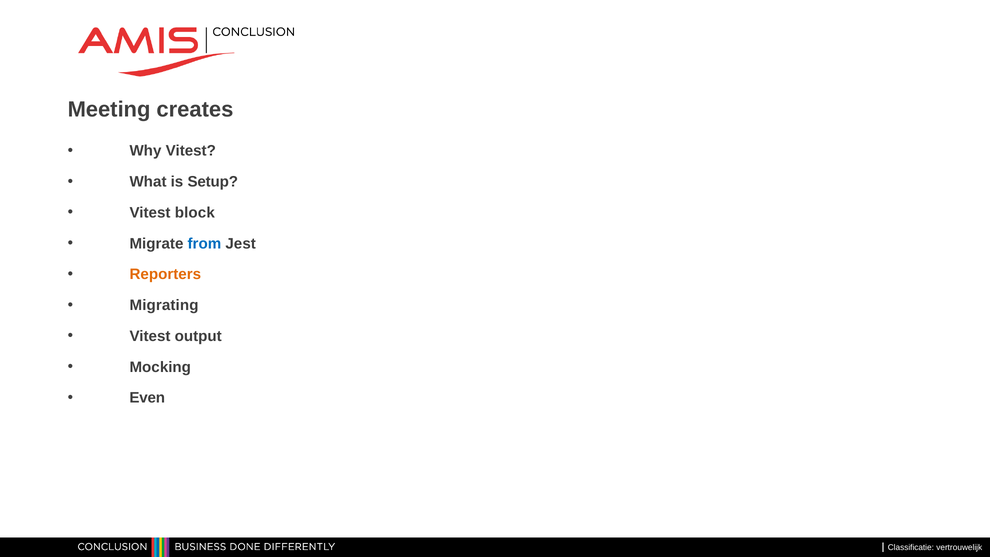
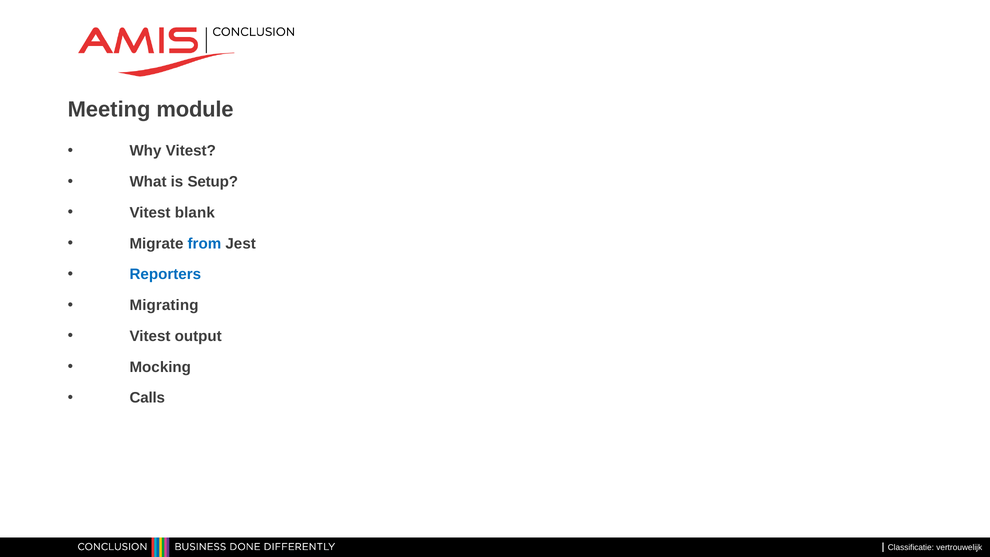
creates: creates -> module (195, 109)
block: block -> blank (195, 213)
Reporters colour: orange -> blue (165, 274)
Even: Even -> Calls (147, 398)
